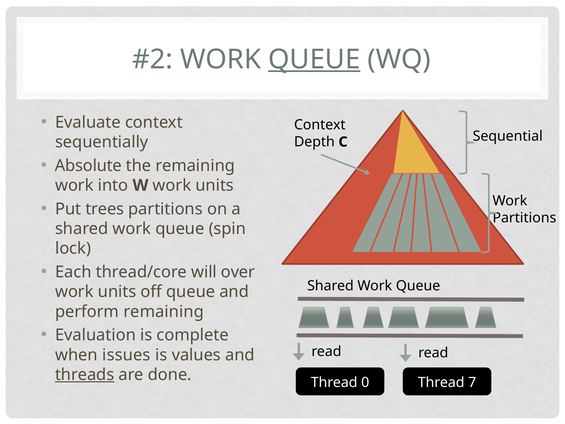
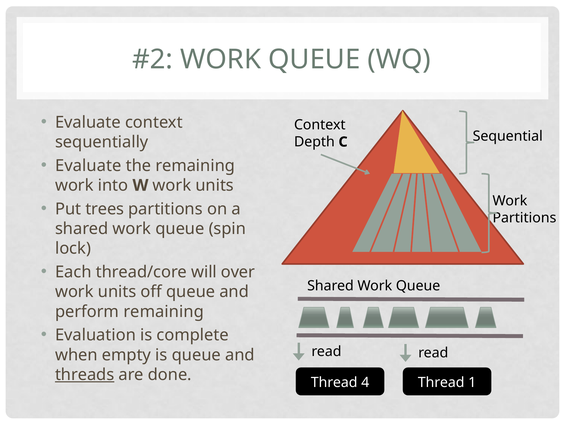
QUEUE underline: present -> none (314, 59)
Absolute: Absolute -> Evaluate (88, 165)
issues: issues -> empty (127, 355)
is values: values -> queue (196, 355)
0: 0 -> 4 (365, 382)
7: 7 -> 1 (472, 382)
